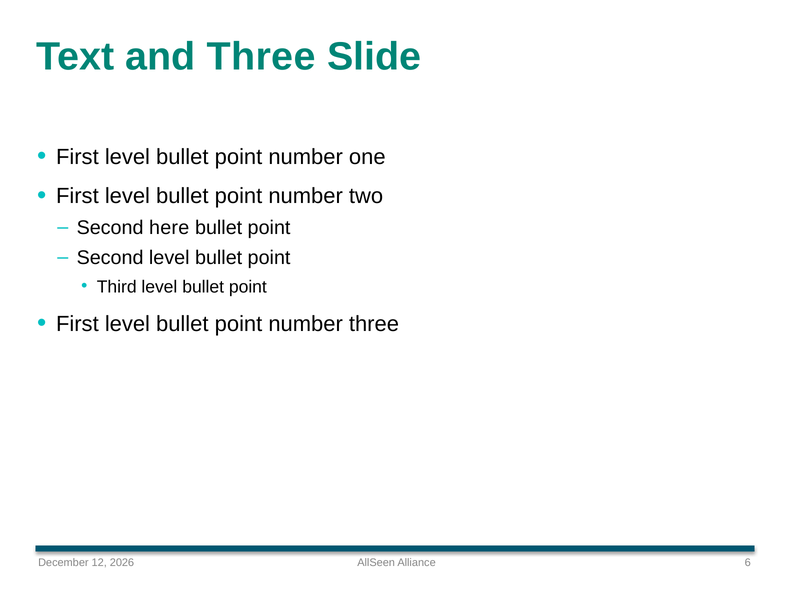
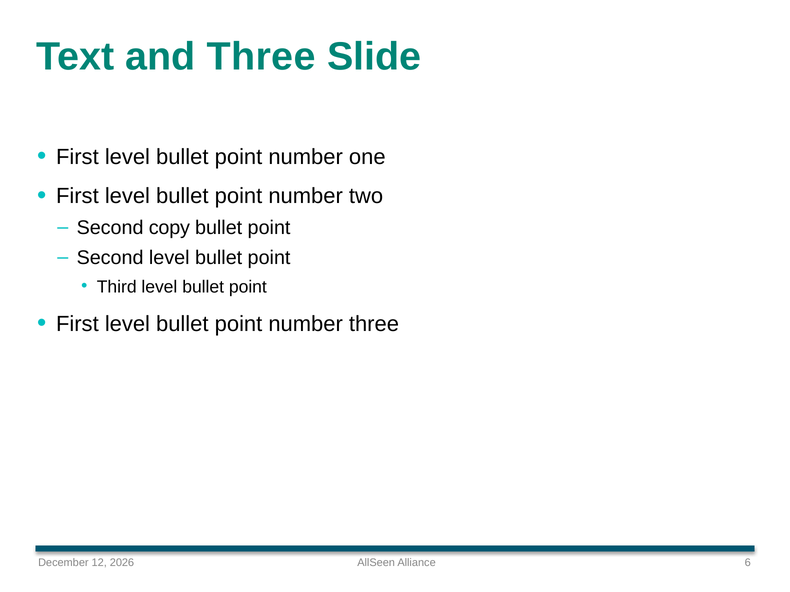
here: here -> copy (169, 228)
